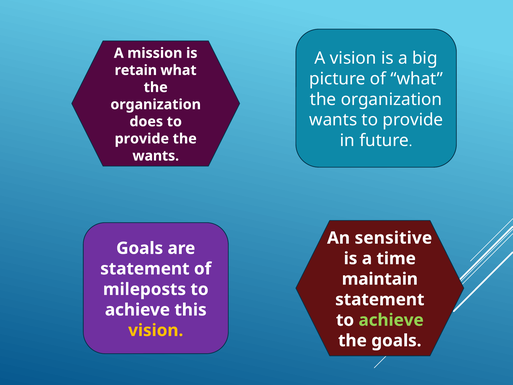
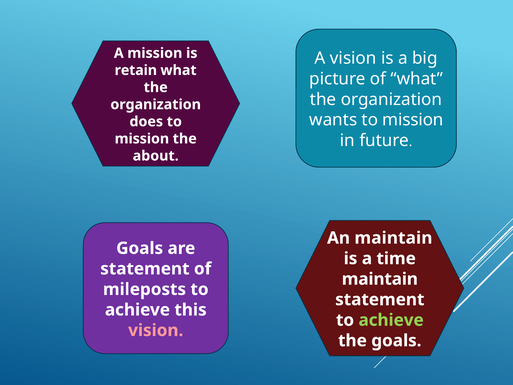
wants to provide: provide -> mission (413, 120)
provide: provide -> mission (142, 139)
wants: wants -> about (156, 156)
An sensitive: sensitive -> maintain (393, 238)
vision colour: yellow -> pink (156, 330)
